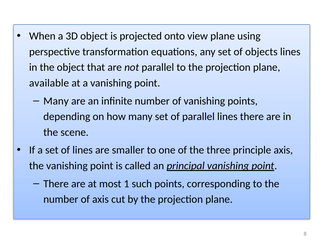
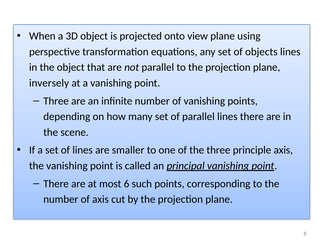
available: available -> inversely (49, 83)
Many: Many -> Three (56, 101)
1: 1 -> 6 (127, 183)
